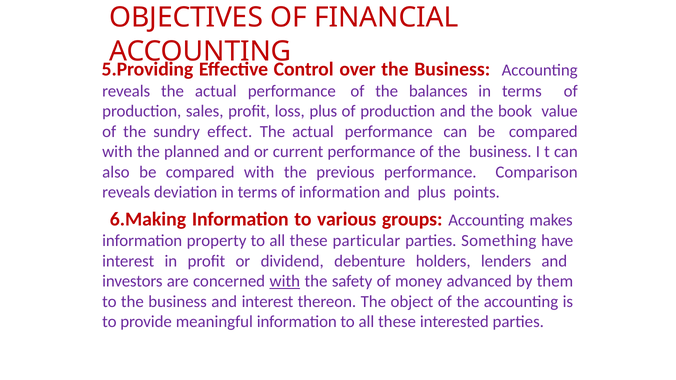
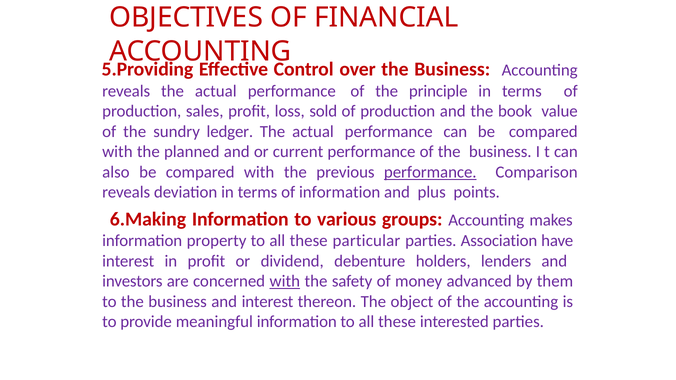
balances: balances -> principle (438, 91)
loss plus: plus -> sold (323, 111)
effect: effect -> ledger (230, 132)
performance underline: none -> present (430, 172)
Something: Something -> Association (499, 241)
